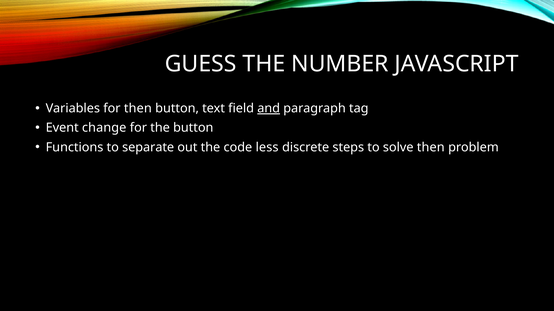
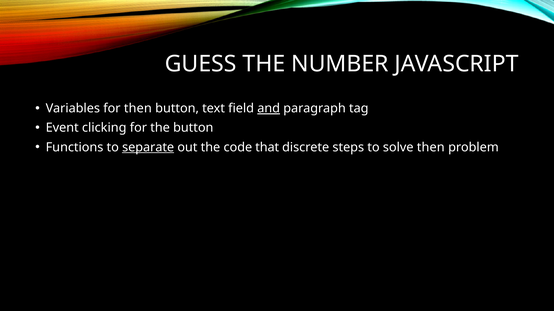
change: change -> clicking (104, 128)
separate underline: none -> present (148, 148)
less: less -> that (267, 148)
